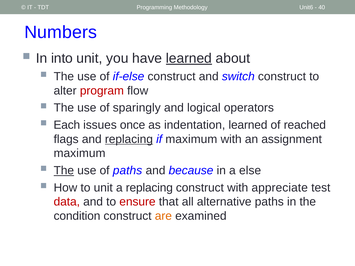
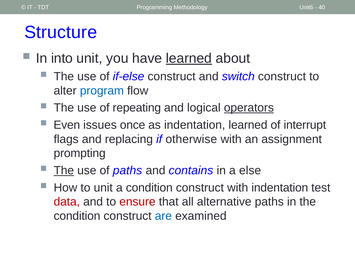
Numbers: Numbers -> Structure (61, 32)
program colour: red -> blue (102, 91)
sparingly: sparingly -> repeating (137, 108)
operators underline: none -> present (249, 108)
Each: Each -> Even (67, 125)
reached: reached -> interrupt (305, 125)
replacing underline: present -> none (129, 139)
if maximum: maximum -> otherwise (191, 139)
maximum: maximum -> prompting (80, 153)
because: because -> contains (191, 171)
a replacing: replacing -> condition (149, 188)
with appreciate: appreciate -> indentation (280, 188)
are colour: orange -> blue (163, 216)
